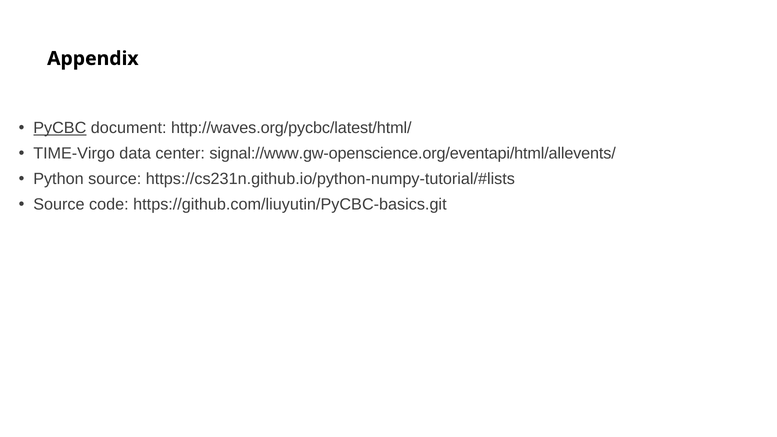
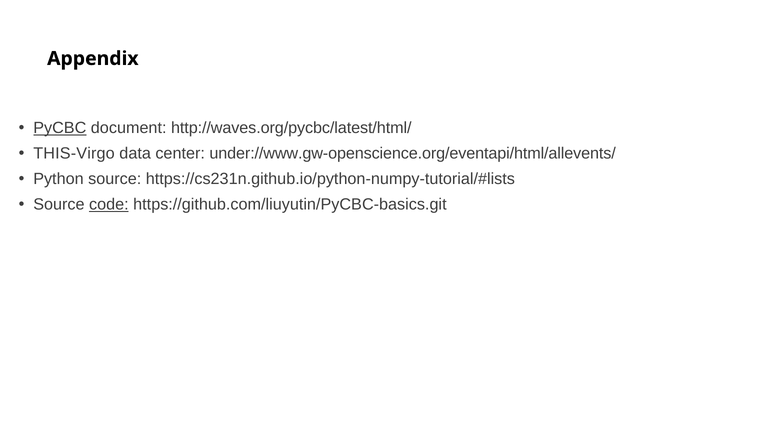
TIME-Virgo: TIME-Virgo -> THIS-Virgo (74, 153)
signal://www.gw-openscience.org/eventapi/html/allevents/: signal://www.gw-openscience.org/eventapi/html/allevents/ -> under://www.gw-openscience.org/eventapi/html/allevents/ (413, 153)
code underline: none -> present (109, 205)
